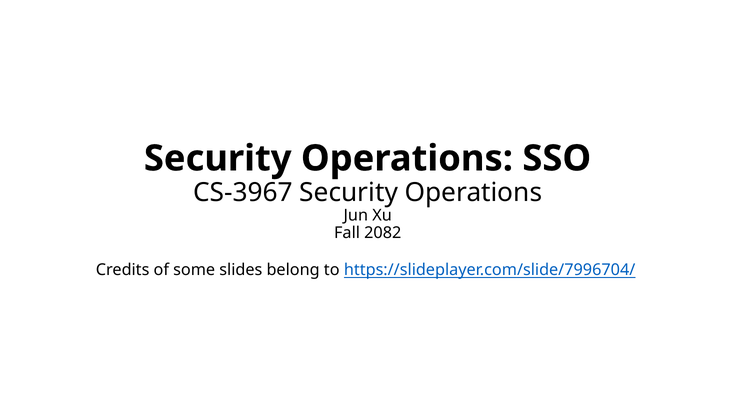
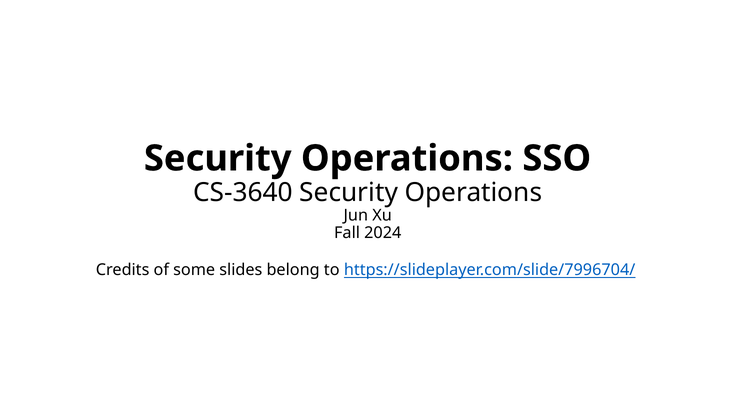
CS-3967: CS-3967 -> CS-3640 (243, 192)
2082: 2082 -> 2024 (383, 233)
